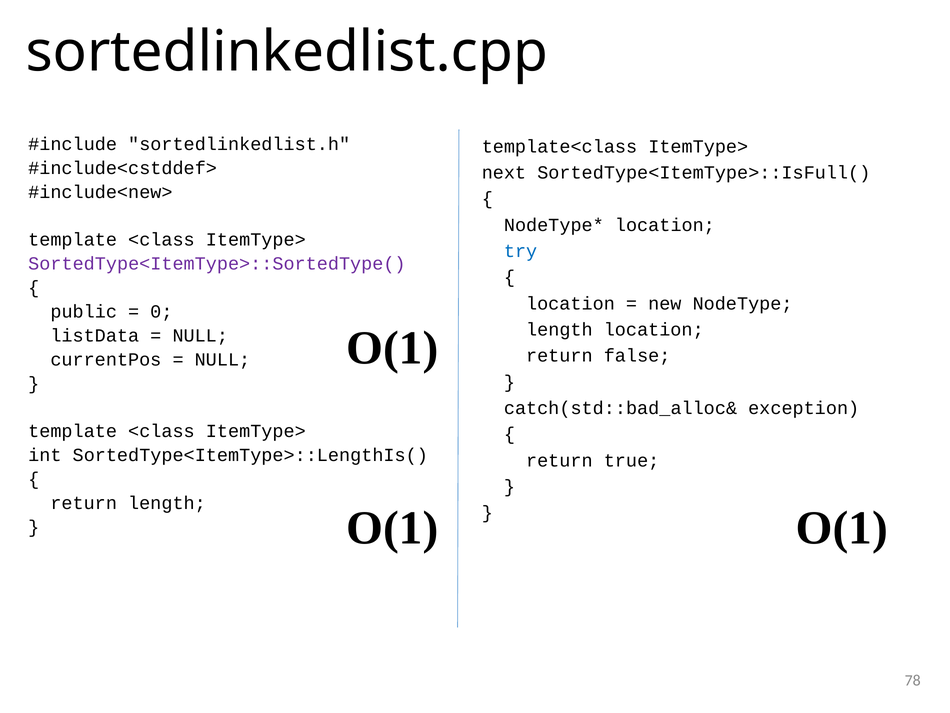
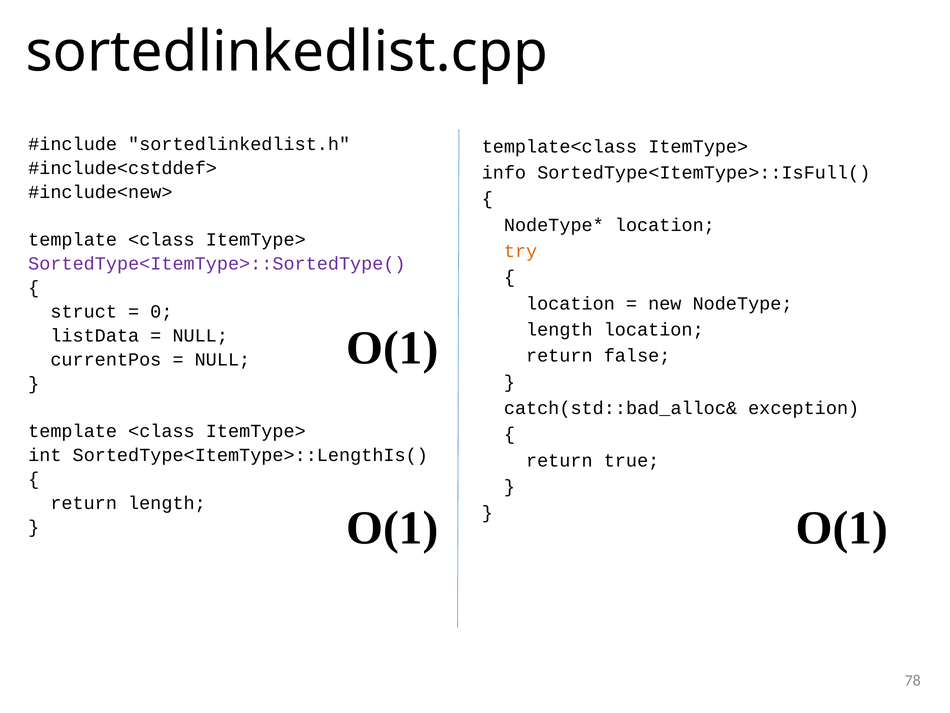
next: next -> info (504, 173)
try colour: blue -> orange (521, 251)
public: public -> struct (84, 311)
